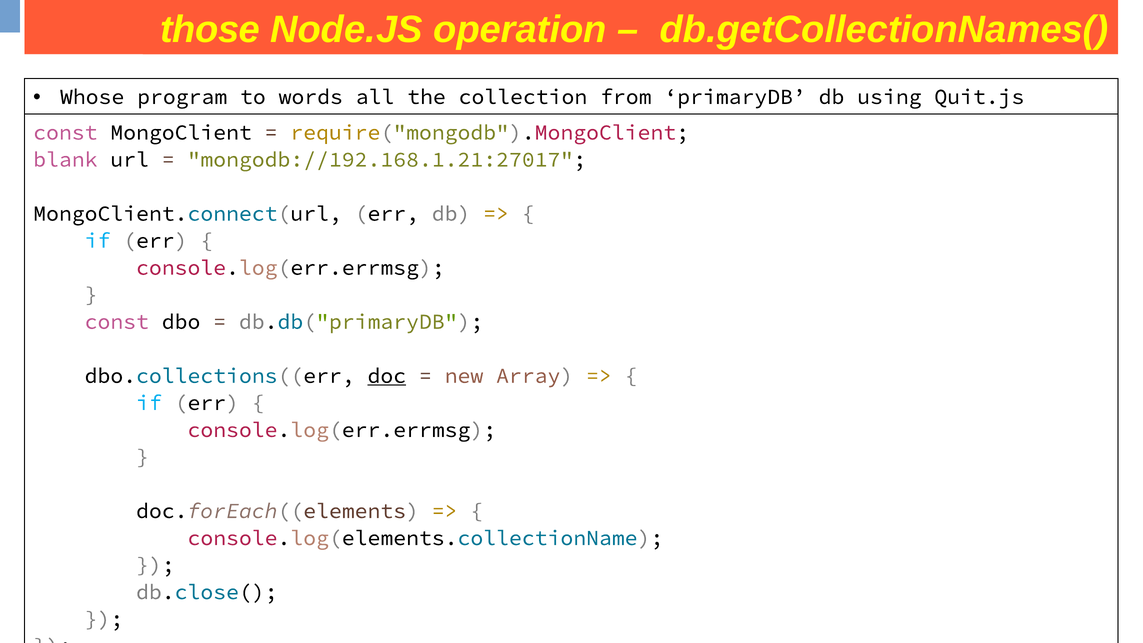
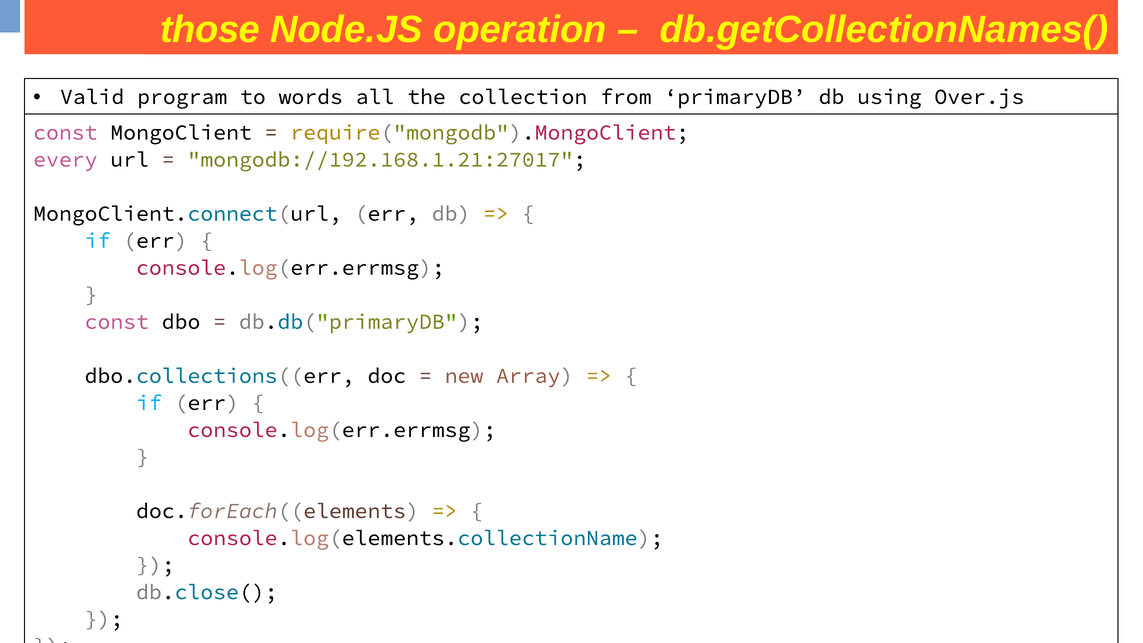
Whose: Whose -> Valid (92, 97)
Quit.js: Quit.js -> Over.js (979, 97)
blank: blank -> every (65, 159)
doc underline: present -> none (387, 376)
